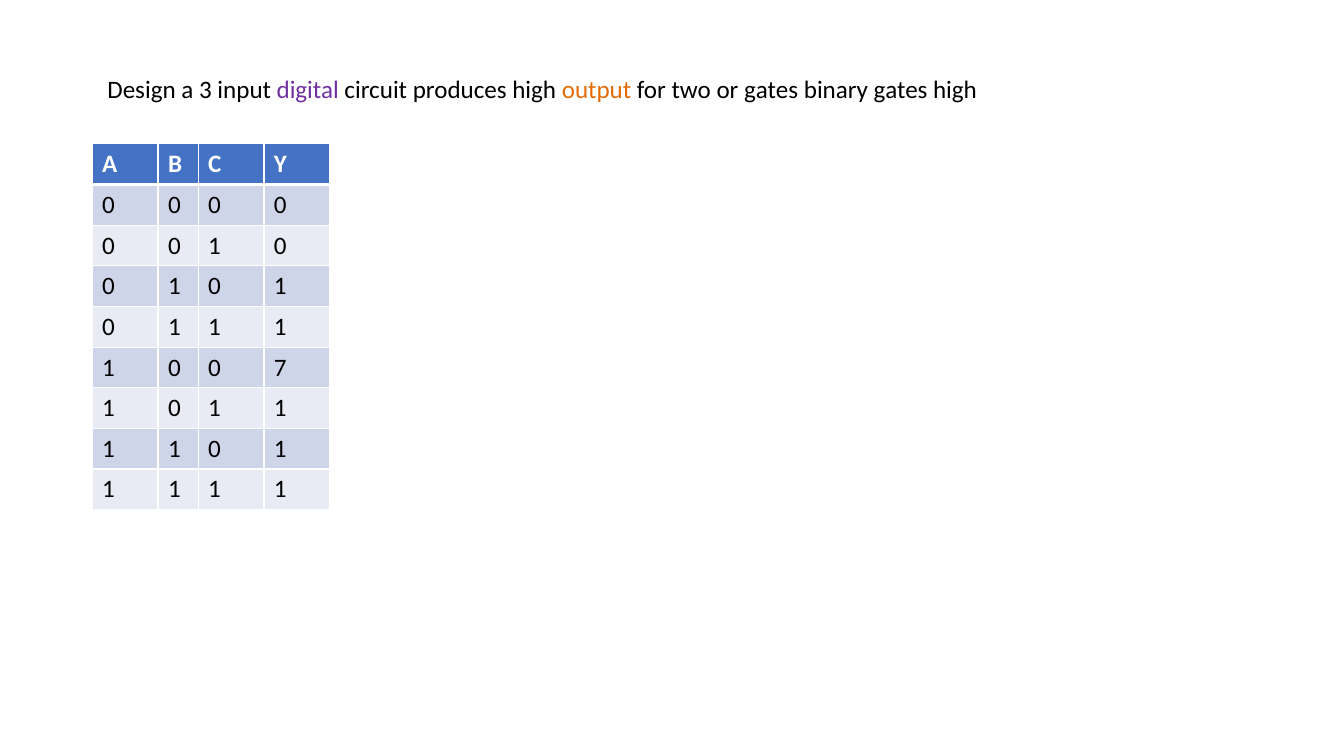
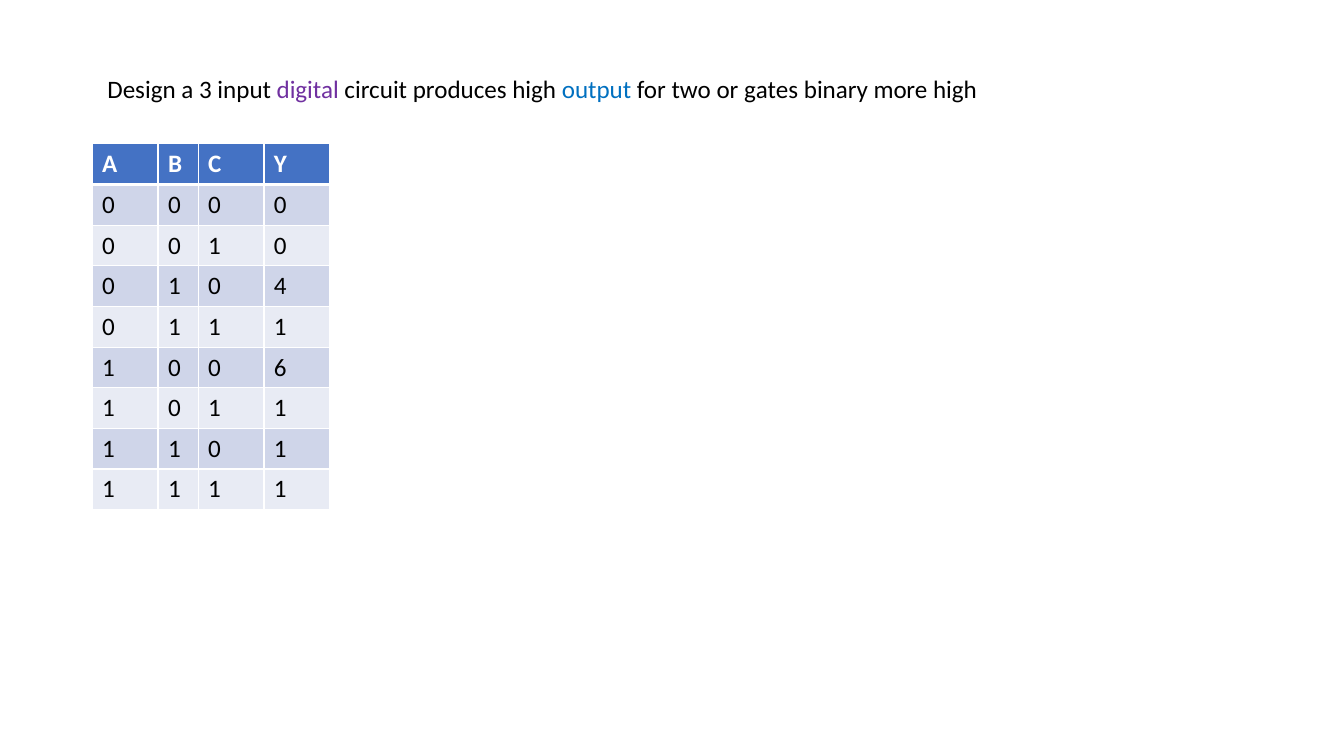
output colour: orange -> blue (597, 90)
binary gates: gates -> more (901, 90)
1: 1 -> 4 (280, 286)
7: 7 -> 6 (280, 368)
